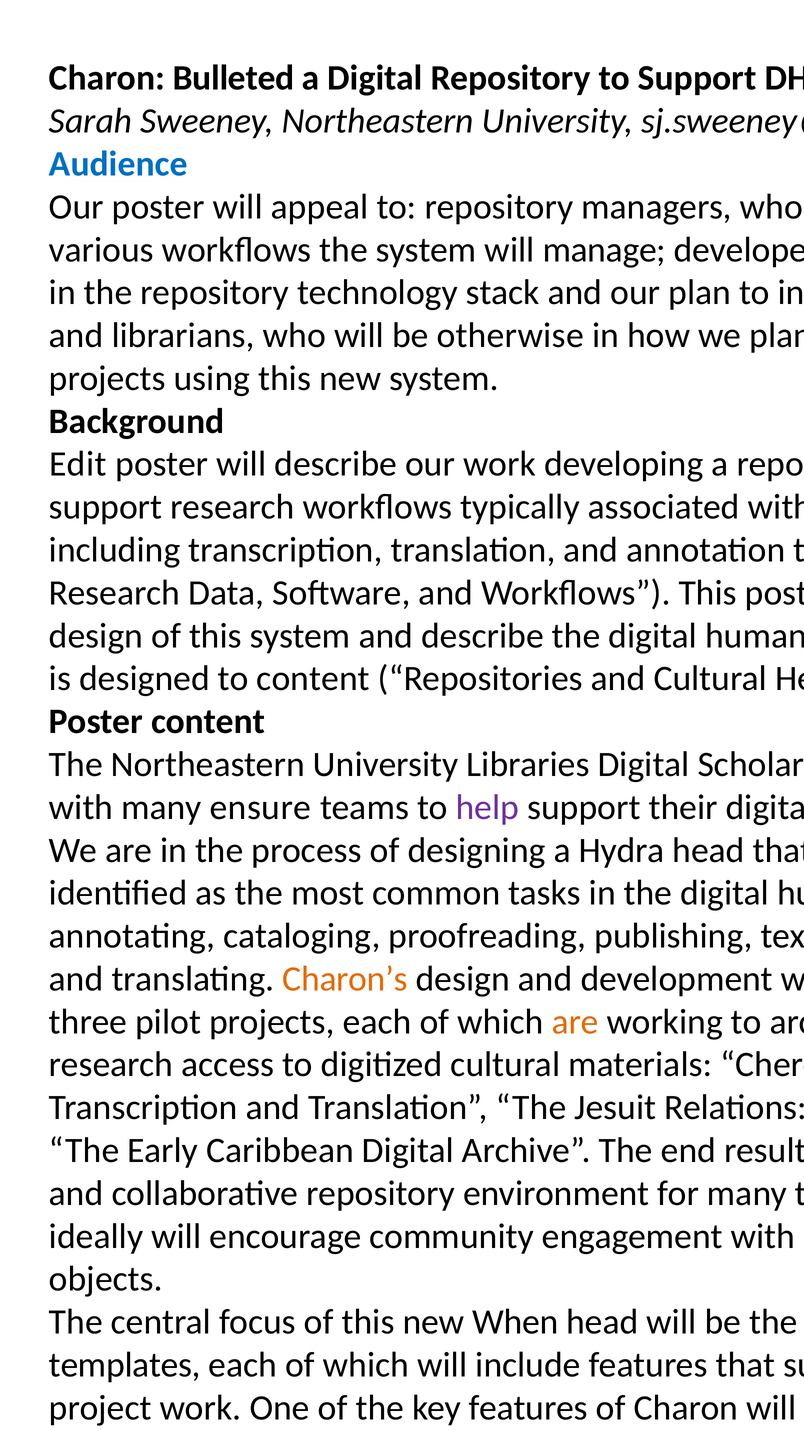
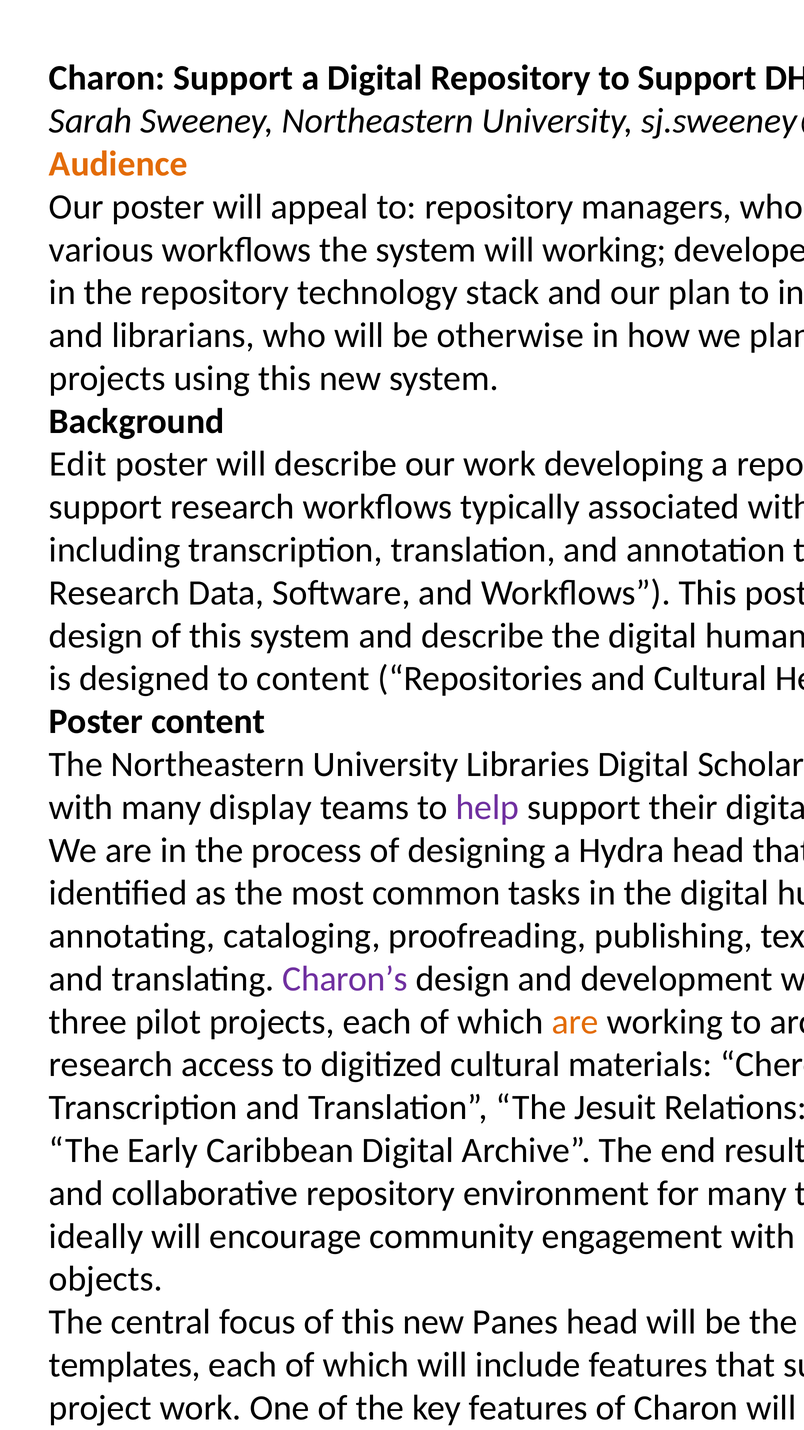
Charon Bulleted: Bulleted -> Support (233, 78)
Audience colour: blue -> orange (118, 164)
will manage: manage -> working (604, 250)
ensure: ensure -> display (261, 807)
Charon’s colour: orange -> purple (345, 978)
new When: When -> Panes (515, 1321)
